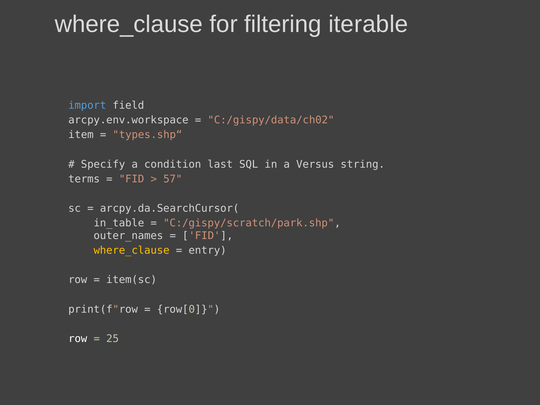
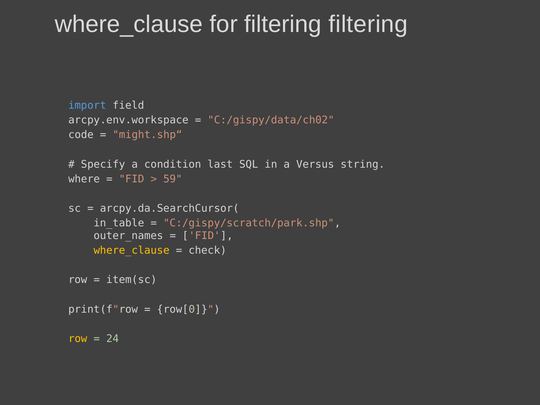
filtering iterable: iterable -> filtering (368, 24)
item: item -> code (81, 135)
types.shp“: types.shp“ -> might.shp“ (147, 135)
terms: terms -> where (84, 179)
57: 57 -> 59 (173, 179)
entry: entry -> check (208, 250)
row colour: white -> yellow (78, 339)
25: 25 -> 24 (113, 339)
